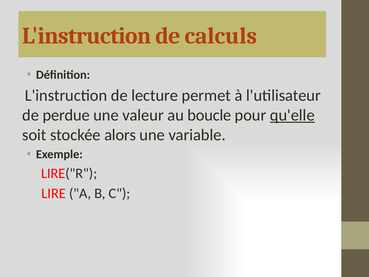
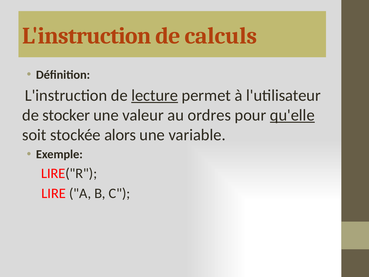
lecture underline: none -> present (155, 95)
perdue: perdue -> stocker (66, 115)
boucle: boucle -> ordres (209, 115)
